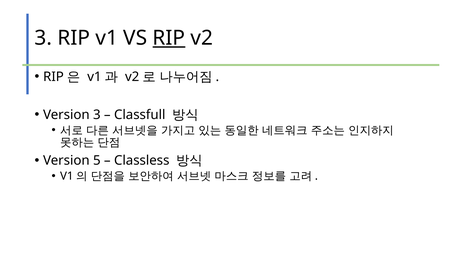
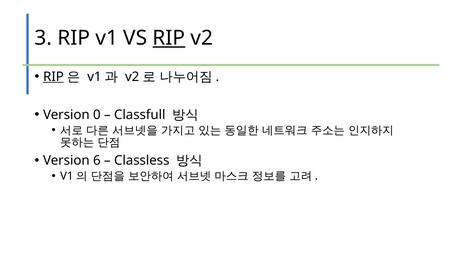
RIP underline: none -> present (53, 77)
Version 3: 3 -> 0 (97, 115)
5: 5 -> 6 (97, 161)
